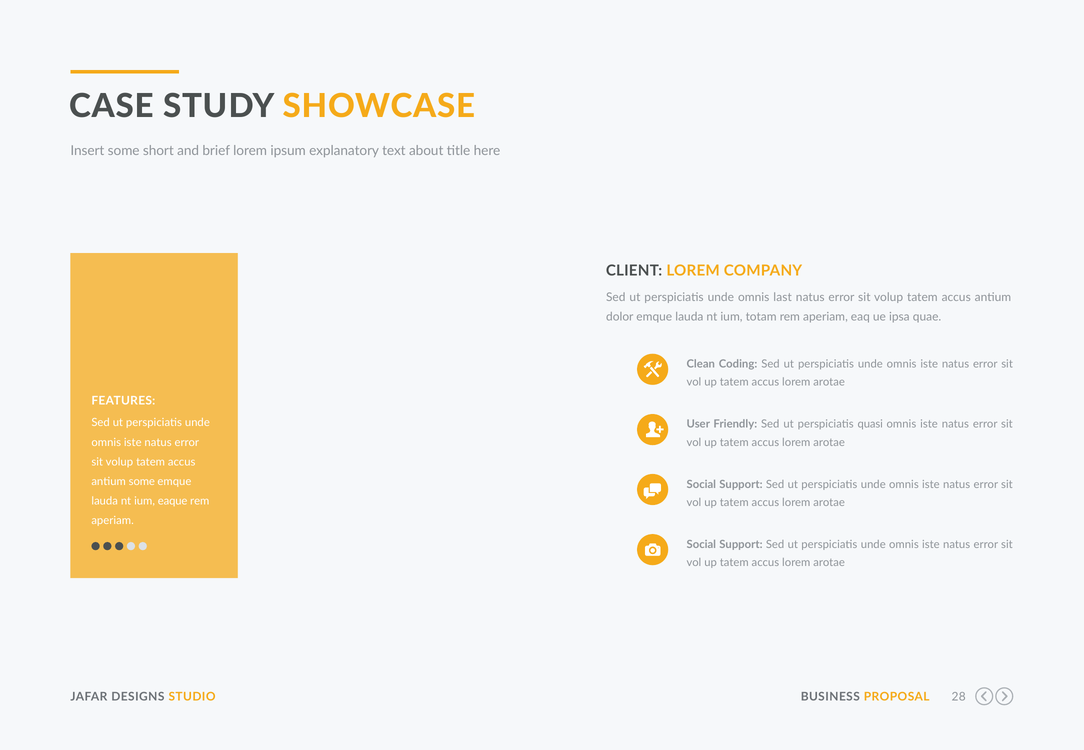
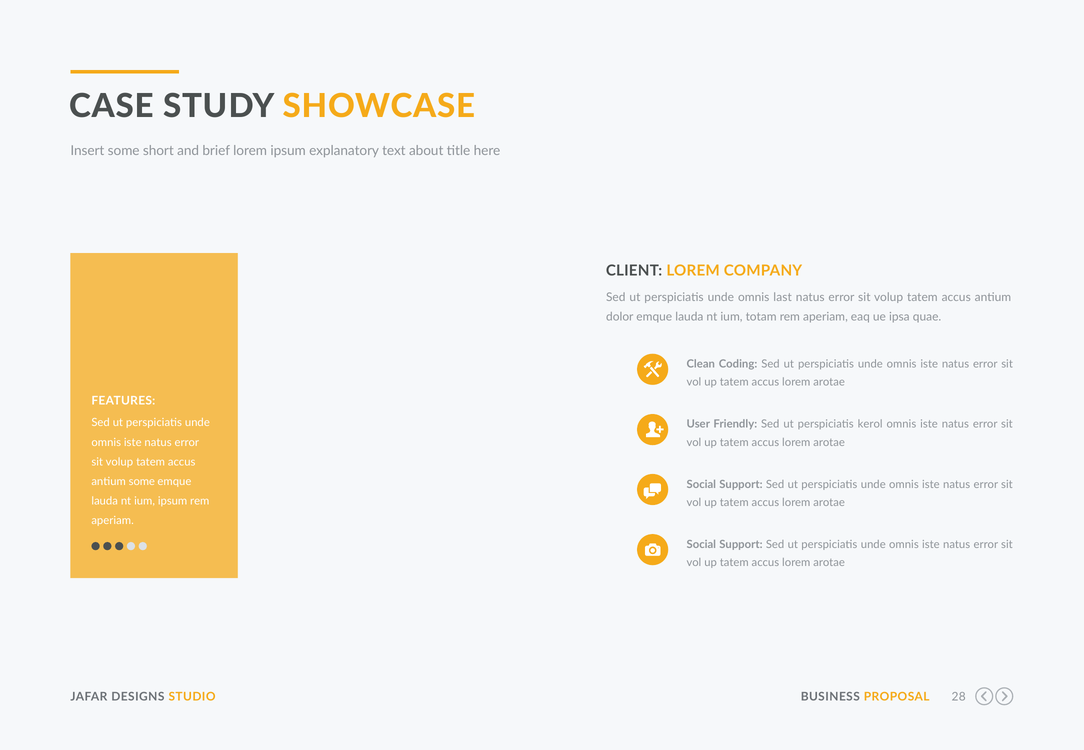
quasi: quasi -> kerol (870, 425)
ium eaque: eaque -> ipsum (173, 501)
